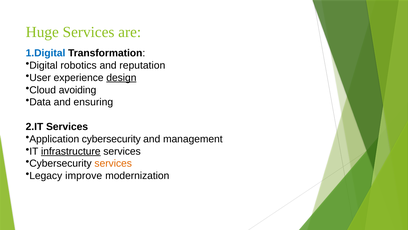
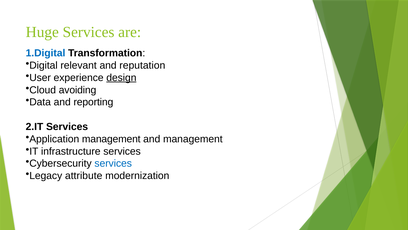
robotics: robotics -> relevant (79, 65)
ensuring: ensuring -> reporting (93, 102)
Application cybersecurity: cybersecurity -> management (111, 139)
infrastructure underline: present -> none (71, 151)
services colour: orange -> blue (113, 163)
improve: improve -> attribute (84, 175)
